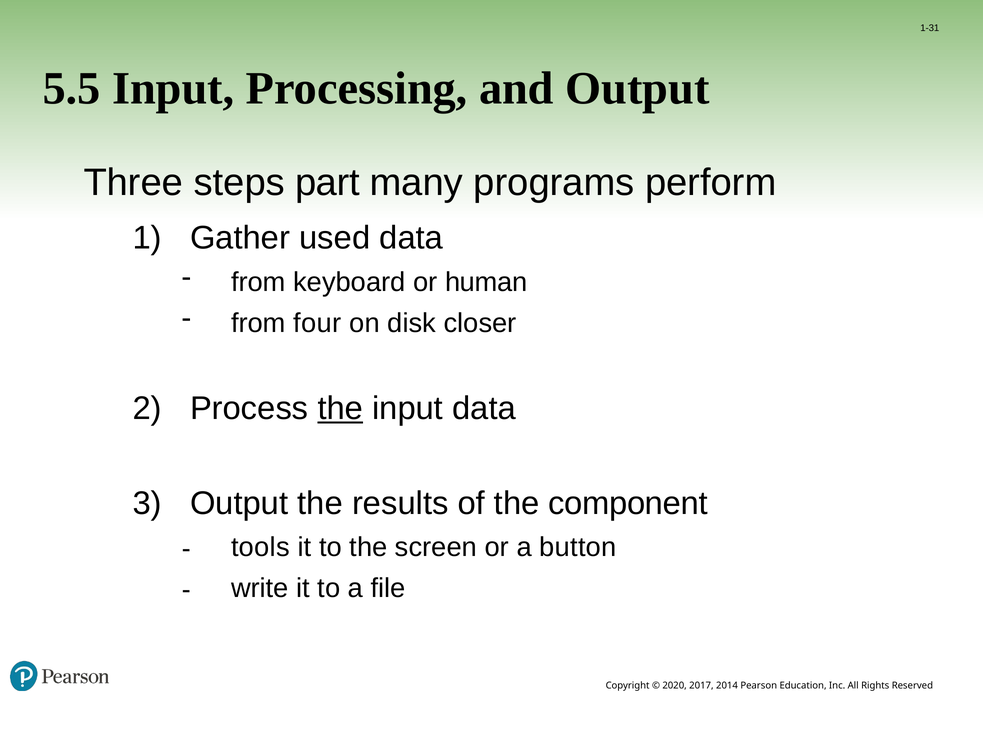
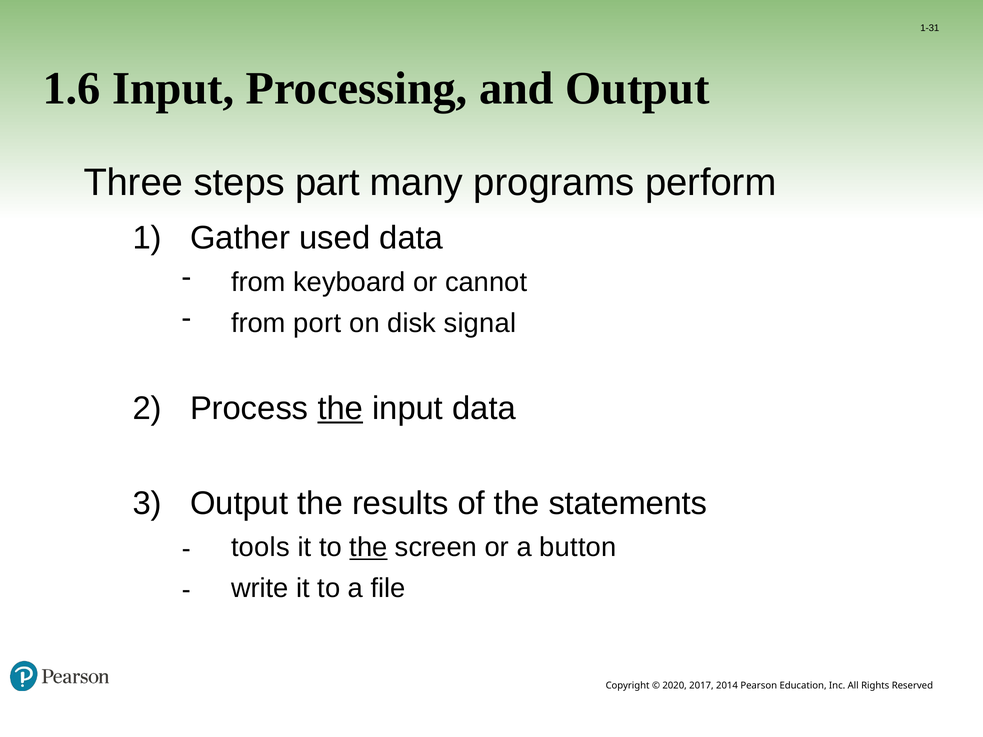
5.5: 5.5 -> 1.6 (72, 88)
human: human -> cannot (486, 282)
four: four -> port (317, 323)
closer: closer -> signal (480, 323)
component: component -> statements (628, 504)
the underline: none -> present (368, 548)
